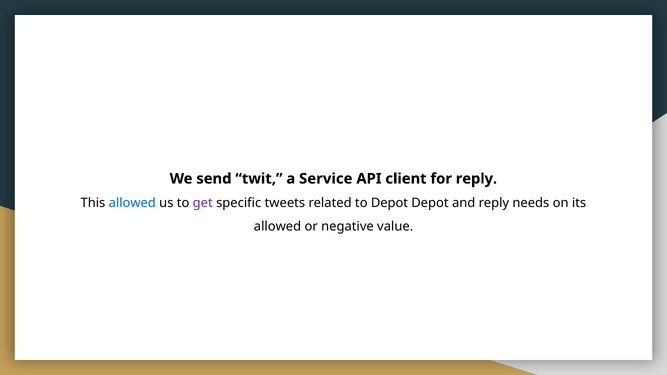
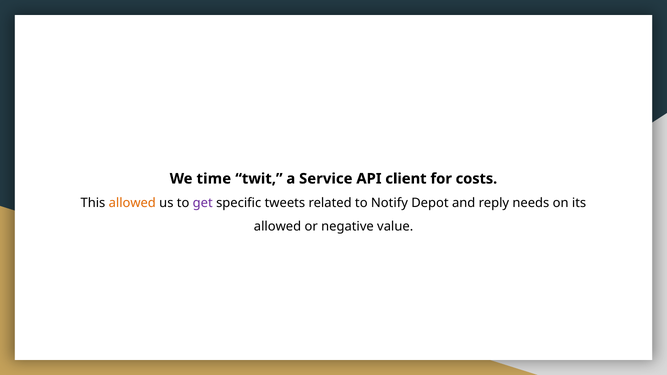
send: send -> time (214, 179)
for reply: reply -> costs (476, 179)
allowed colour: blue -> orange (132, 203)
to Depot: Depot -> Notify (389, 203)
